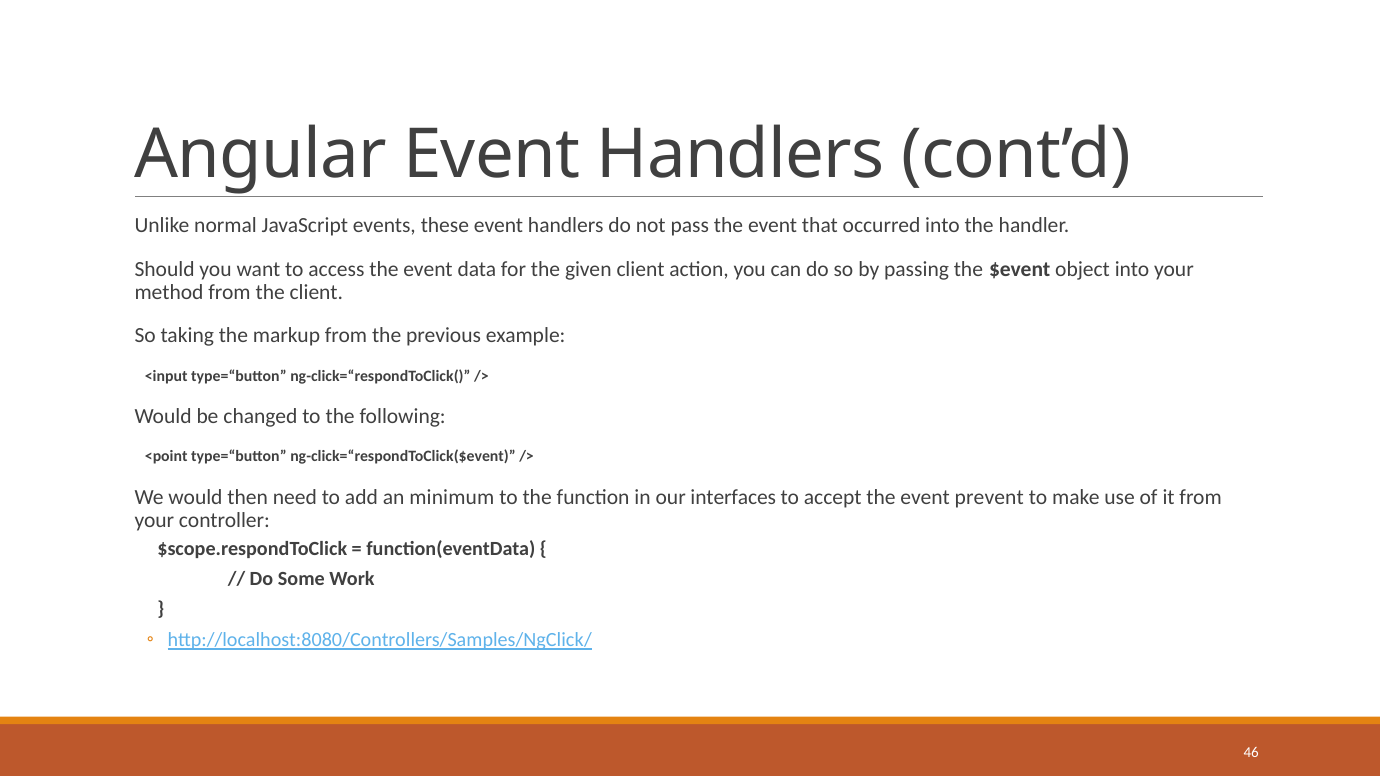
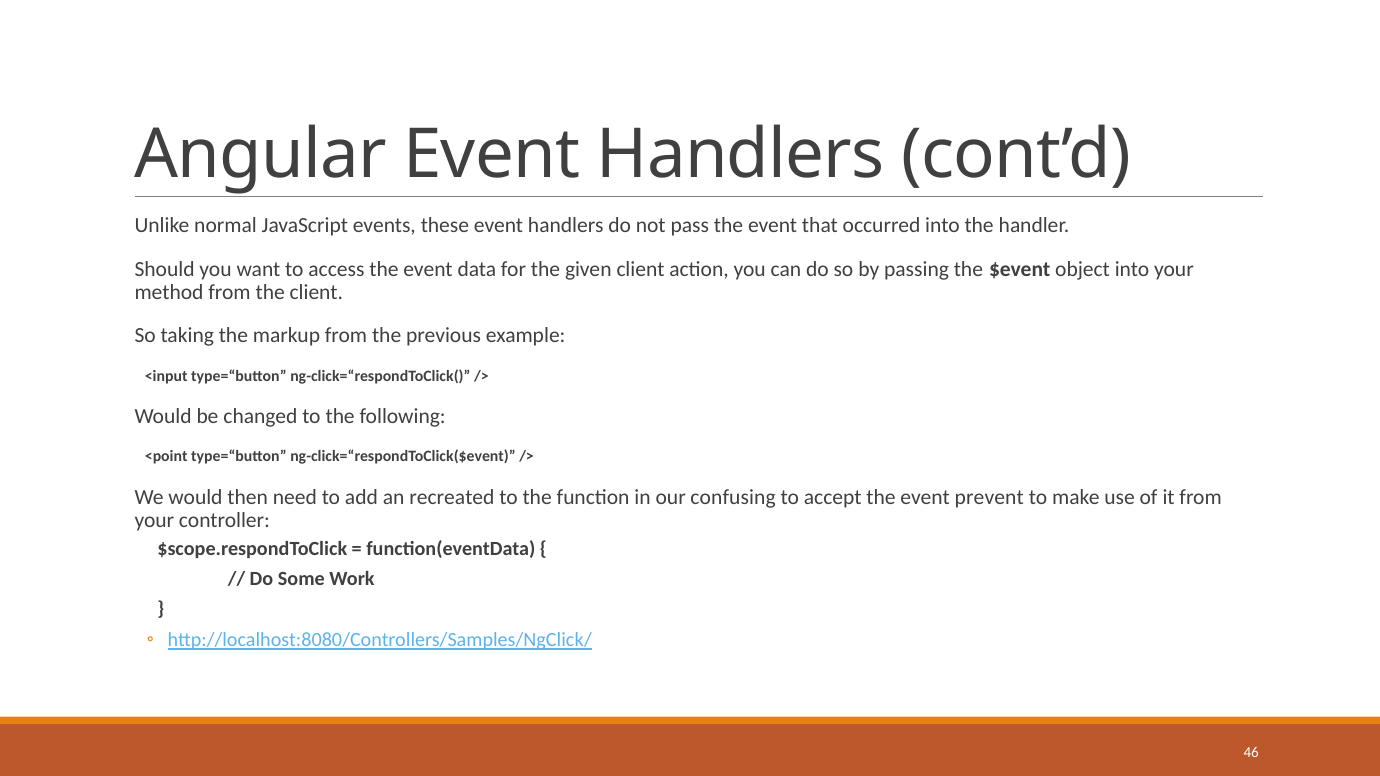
minimum: minimum -> recreated (452, 497)
interfaces: interfaces -> confusing (733, 497)
